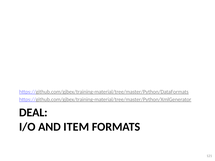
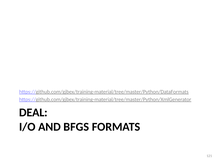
ITEM: ITEM -> BFGS (76, 127)
